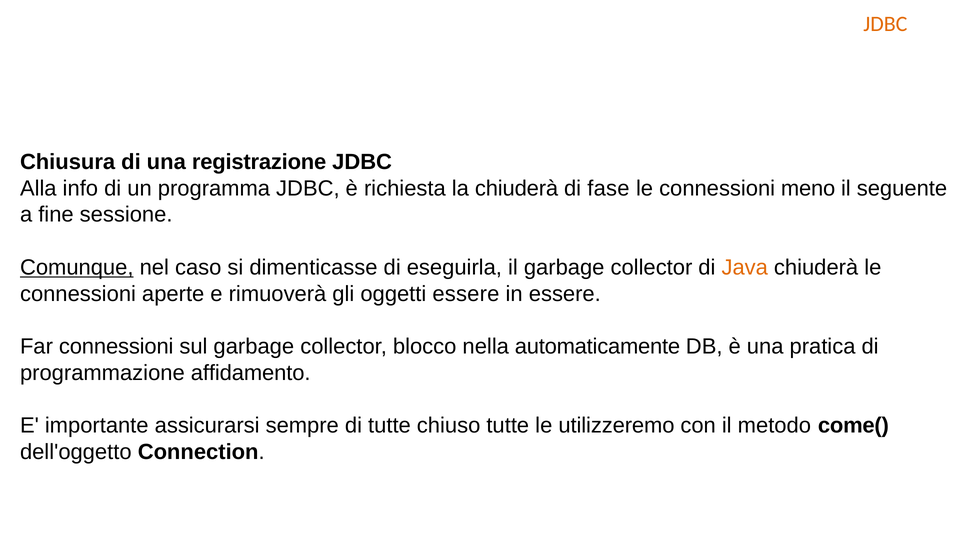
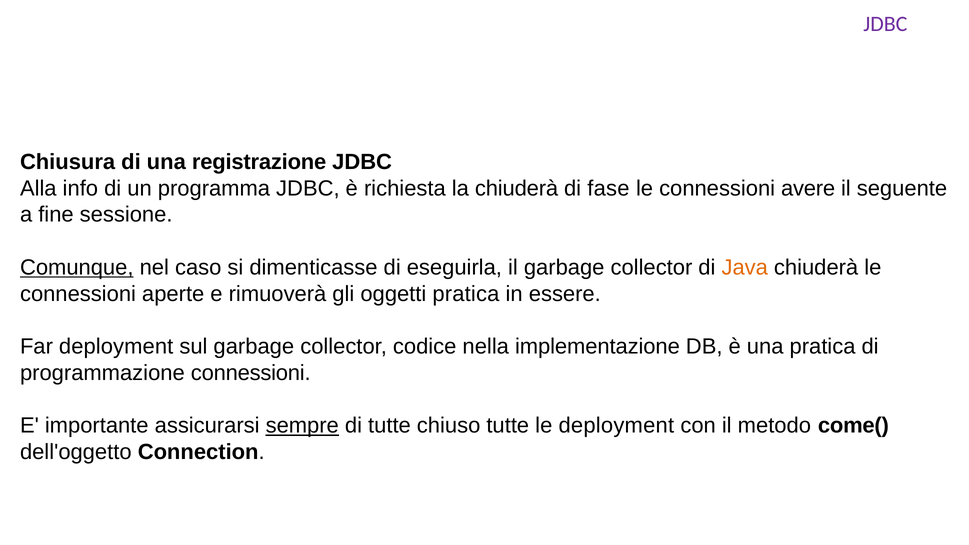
JDBC colour: orange -> purple (885, 24)
meno: meno -> avere (808, 188)
oggetti essere: essere -> pratica (466, 294)
Far connessioni: connessioni -> deployment (116, 347)
blocco: blocco -> codice (425, 347)
automaticamente: automaticamente -> implementazione (597, 347)
programmazione affidamento: affidamento -> connessioni (251, 373)
sempre underline: none -> present (302, 426)
le utilizzeremo: utilizzeremo -> deployment (616, 426)
